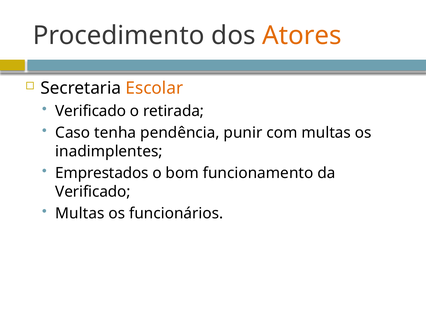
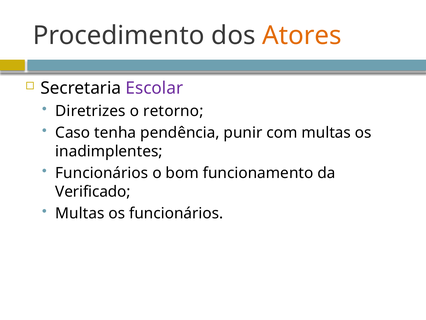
Escolar colour: orange -> purple (154, 88)
Verificado: Verificado -> Diretrizes (90, 111)
retirada: retirada -> retorno (173, 111)
Emprestados: Emprestados -> Funcionários (102, 173)
